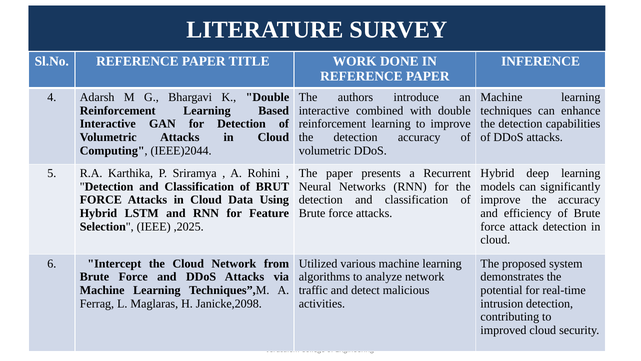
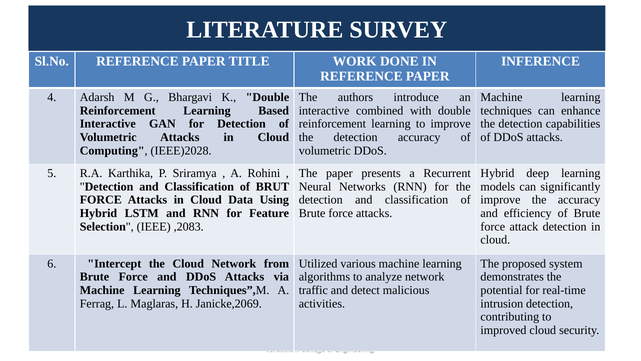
IEEE)2044: IEEE)2044 -> IEEE)2028 (181, 150)
,2025: ,2025 -> ,2083 (189, 226)
Janicke,2098: Janicke,2098 -> Janicke,2069 (229, 303)
